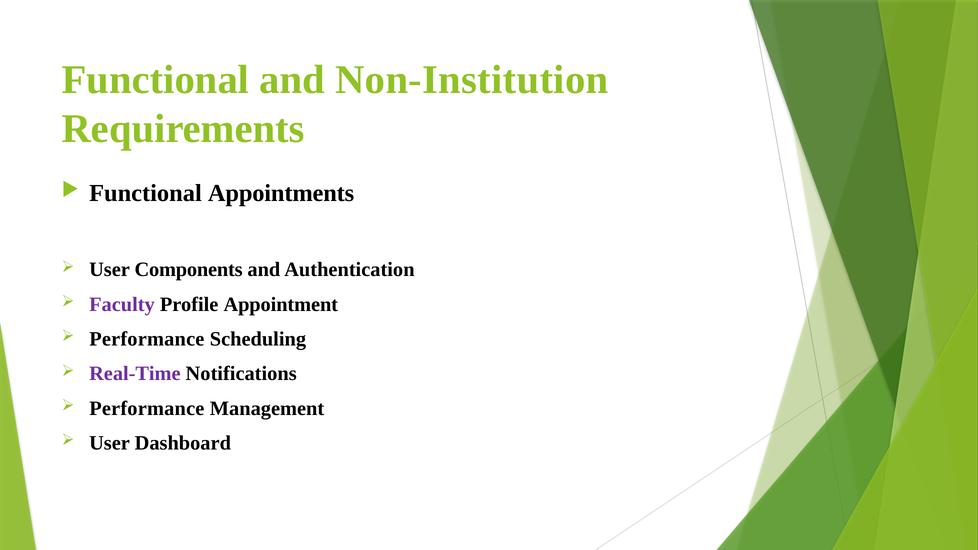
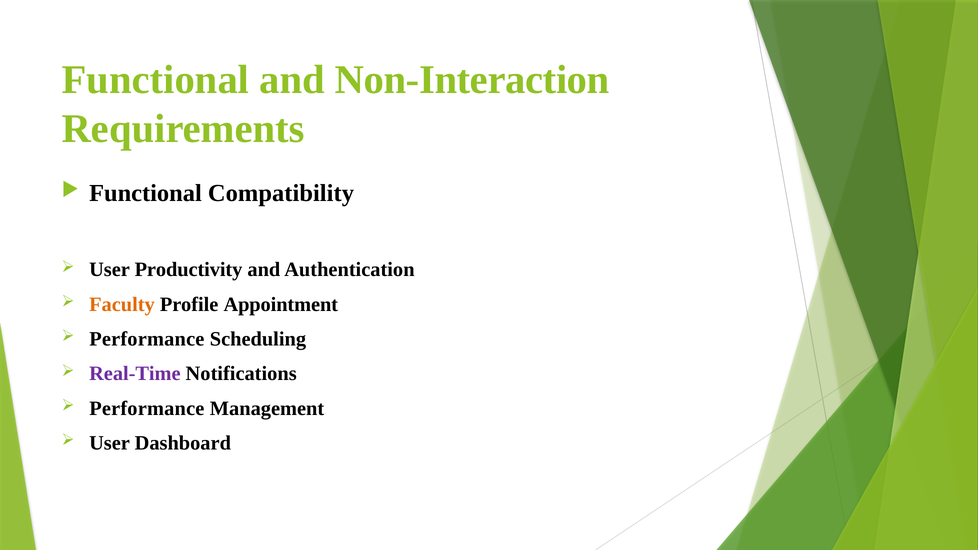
Non-Institution: Non-Institution -> Non-Interaction (472, 80)
Appointments: Appointments -> Compatibility (281, 193)
Components: Components -> Productivity (188, 270)
Faculty colour: purple -> orange (122, 304)
